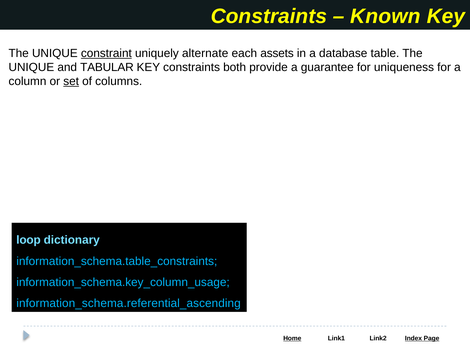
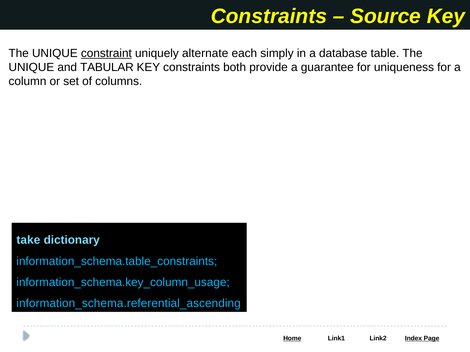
Known: Known -> Source (386, 16)
assets: assets -> simply (277, 53)
set underline: present -> none (71, 81)
loop: loop -> take (28, 240)
